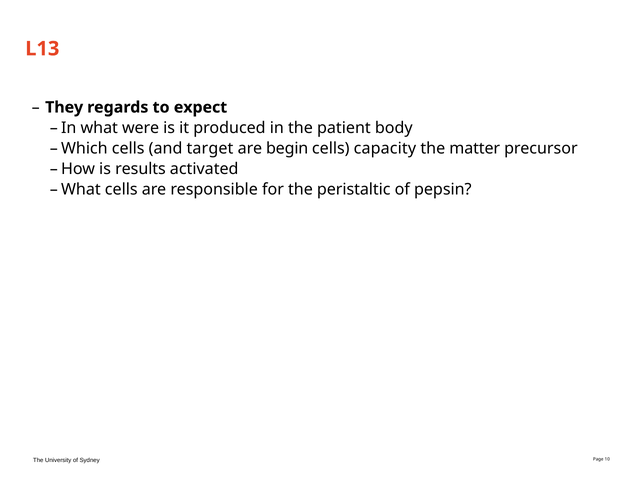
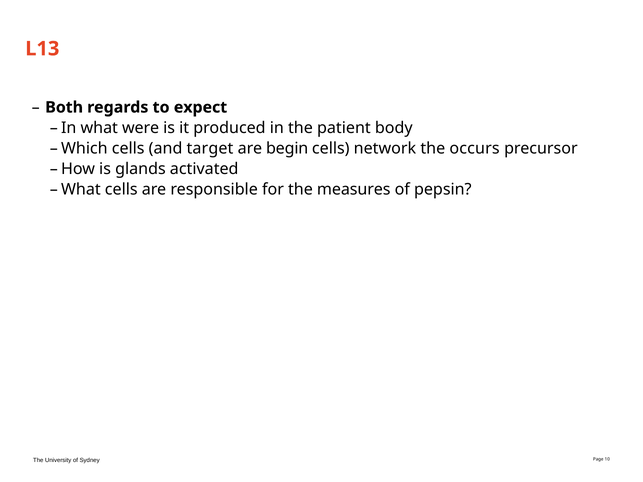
They: They -> Both (64, 107)
capacity: capacity -> network (385, 149)
matter: matter -> occurs (475, 149)
results: results -> glands (140, 169)
peristaltic: peristaltic -> measures (354, 190)
